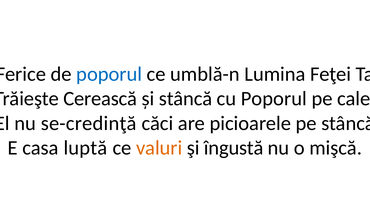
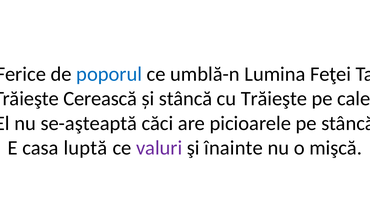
cu Poporul: Poporul -> Trăieşte (274, 99)
se-credinţă: se-credinţă -> se-aşteaptă (89, 123)
valuri colour: orange -> purple (159, 148)
îngustă: îngustă -> înainte (234, 148)
